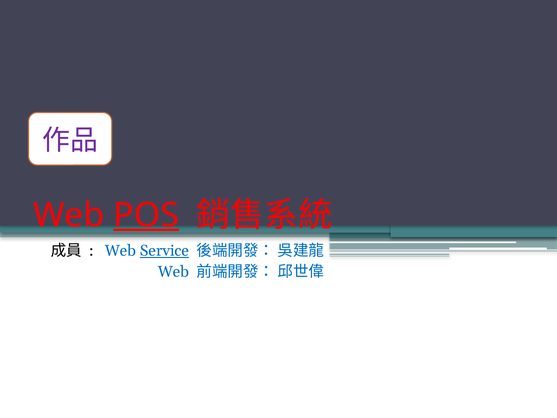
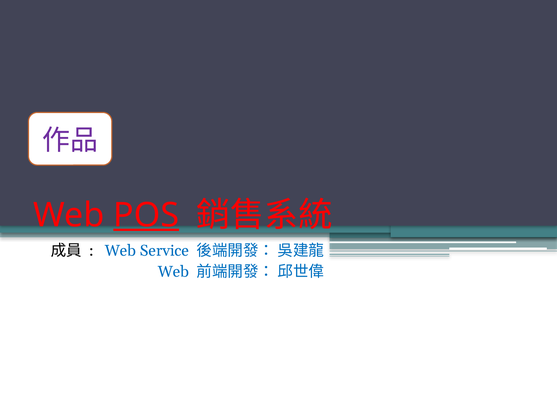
Service underline: present -> none (164, 251)
